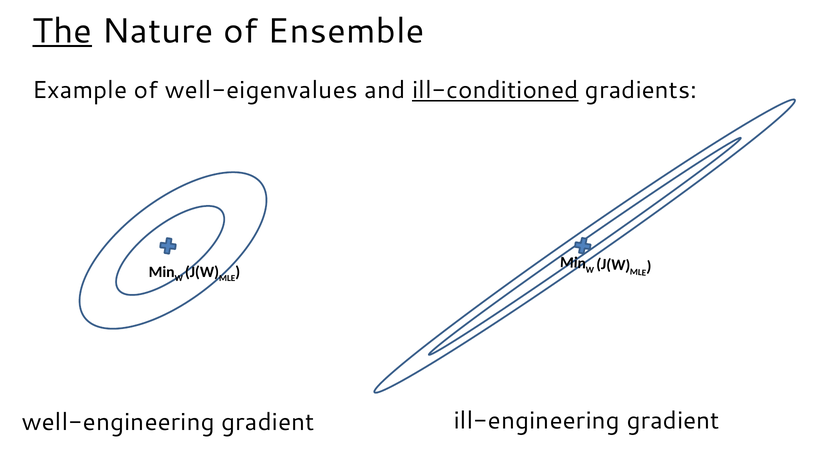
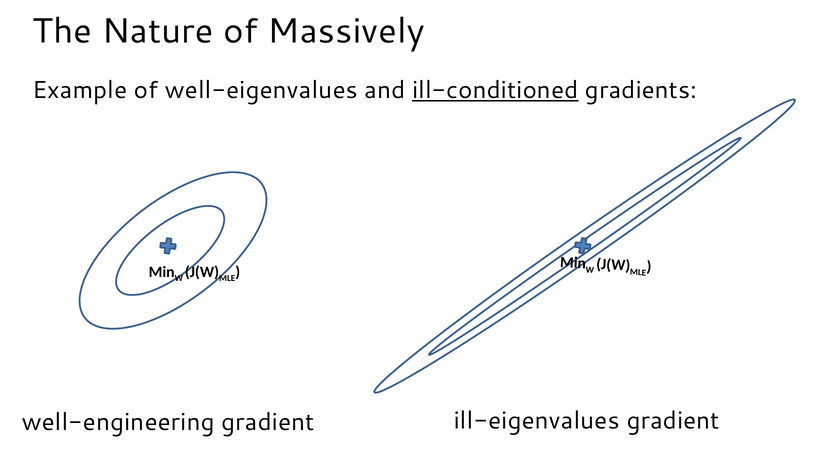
The underline: present -> none (62, 31)
Ensemble: Ensemble -> Massively (346, 31)
ill-engineering: ill-engineering -> ill-eigenvalues (537, 421)
